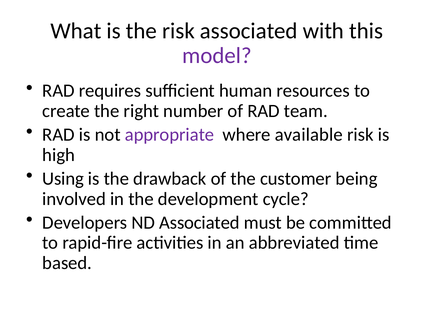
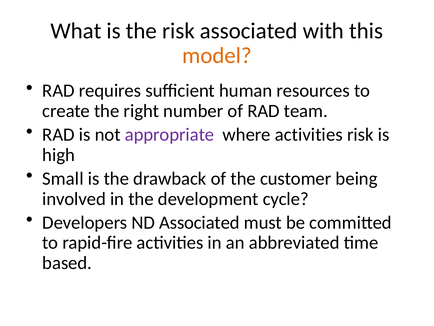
model colour: purple -> orange (217, 56)
where available: available -> activities (309, 135)
Using: Using -> Small (63, 178)
